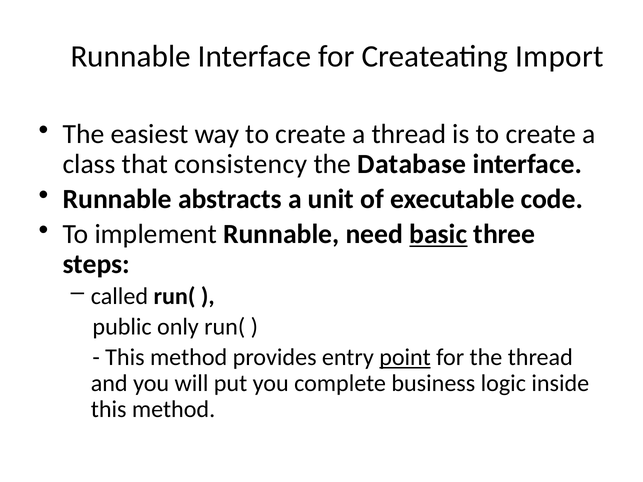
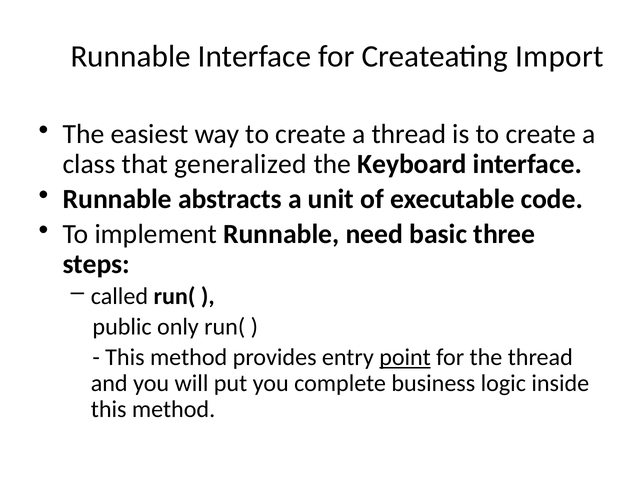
consistency: consistency -> generalized (241, 164)
Database: Database -> Keyboard (412, 164)
basic underline: present -> none (438, 234)
